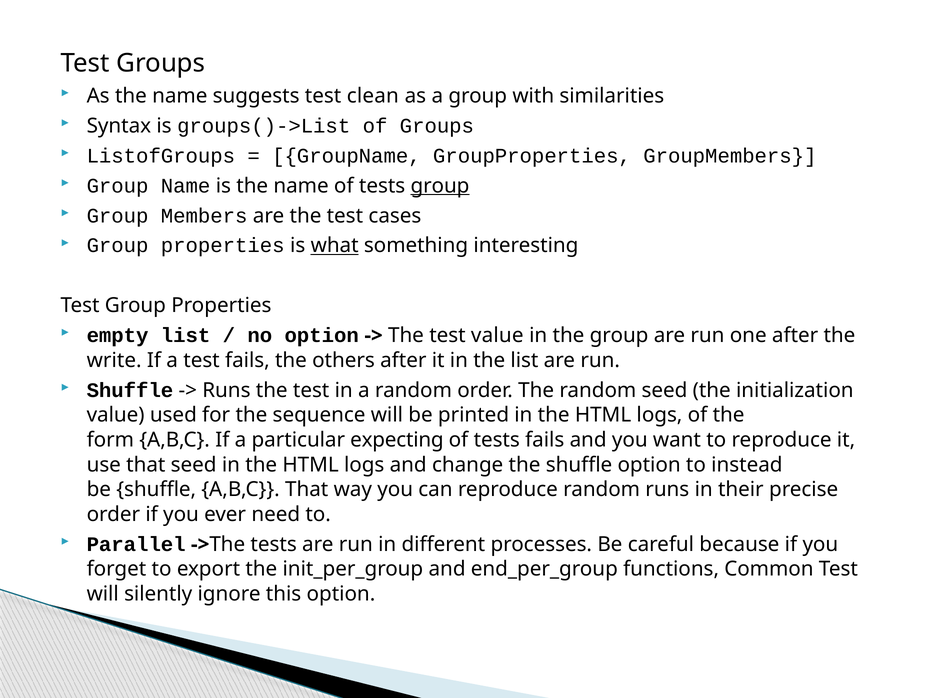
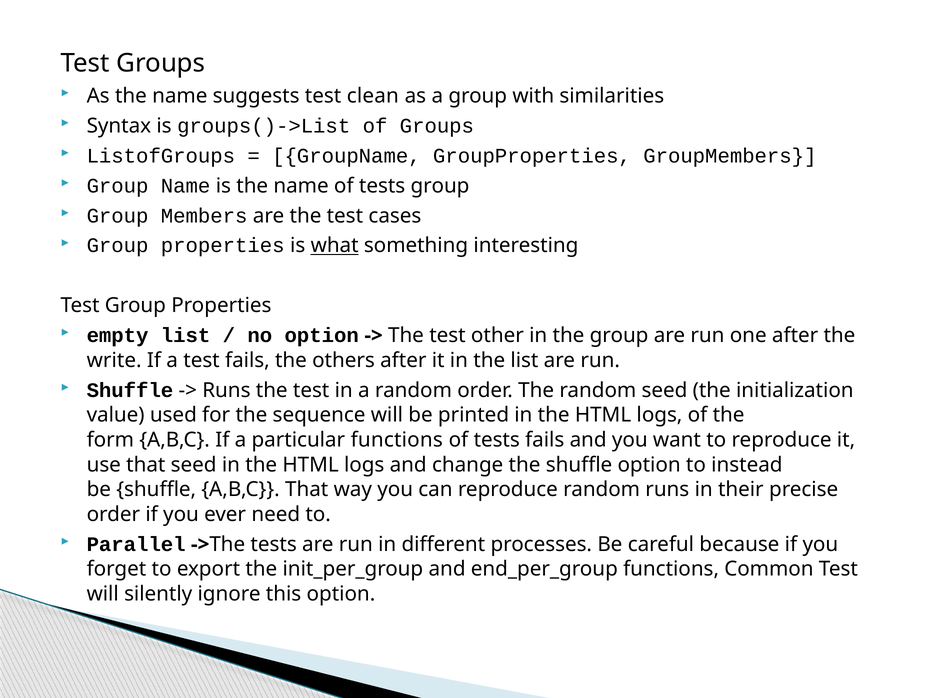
group underline: present -> none (440, 186)
test value: value -> other (497, 336)
particular expecting: expecting -> functions (397, 440)
